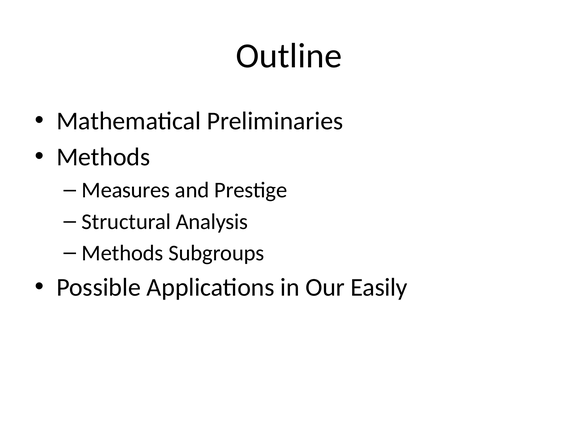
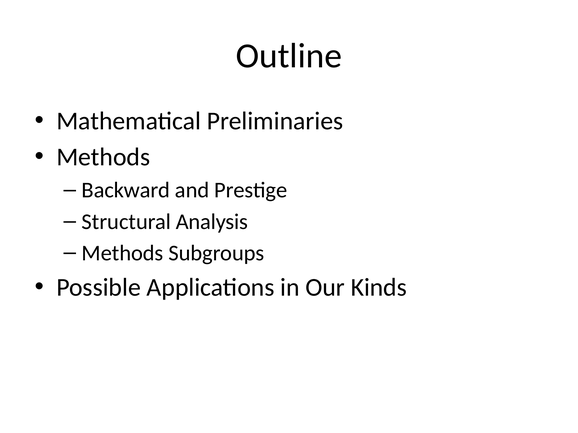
Measures: Measures -> Backward (126, 190)
Easily: Easily -> Kinds (379, 288)
